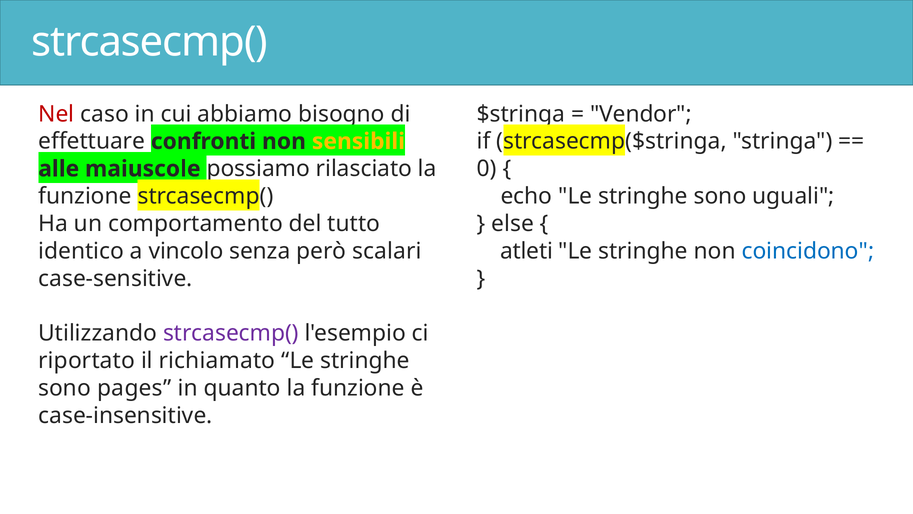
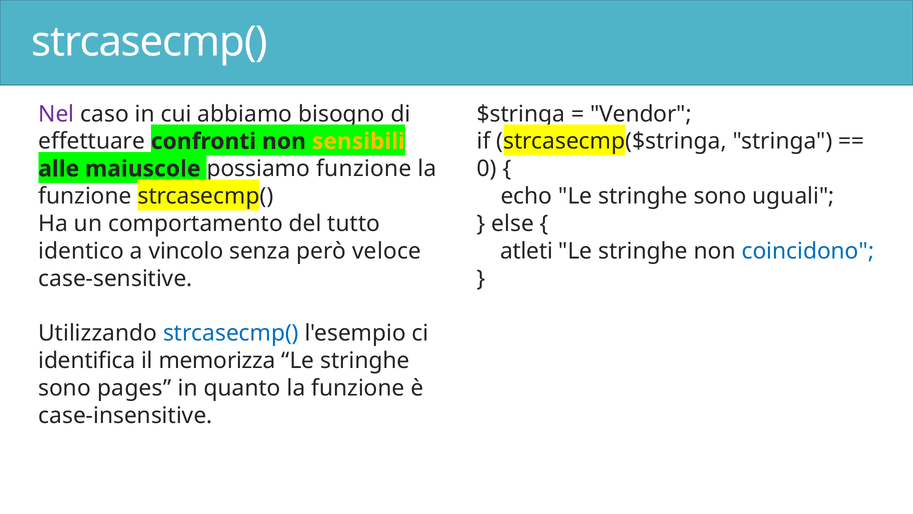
Nel colour: red -> purple (56, 114)
rilasciato: rilasciato -> funzione (364, 169)
scalari: scalari -> veloce (387, 251)
strcasecmp( colour: purple -> blue (231, 333)
riportato: riportato -> identifica (87, 360)
richiamato: richiamato -> memorizza (217, 360)
